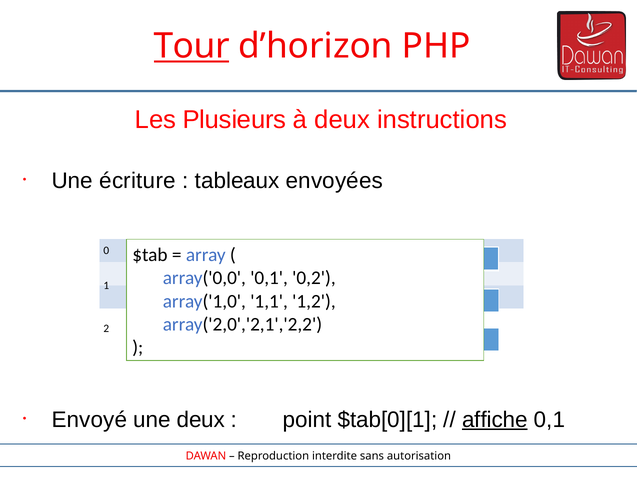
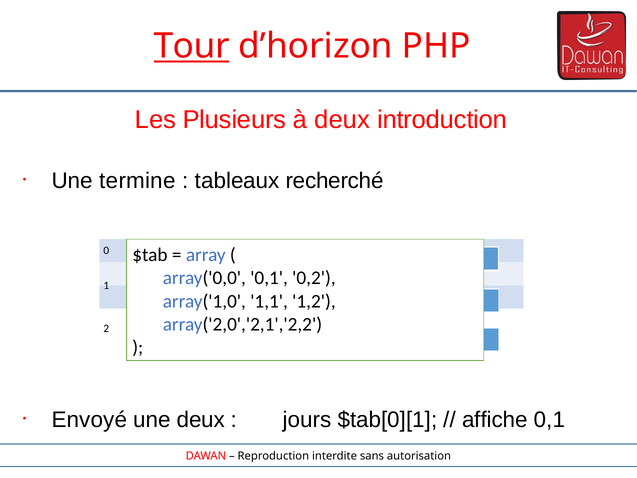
instructions: instructions -> introduction (442, 120)
écriture: écriture -> termine (138, 181)
envoyées: envoyées -> recherché (335, 181)
point: point -> jours (307, 419)
affiche underline: present -> none (495, 419)
